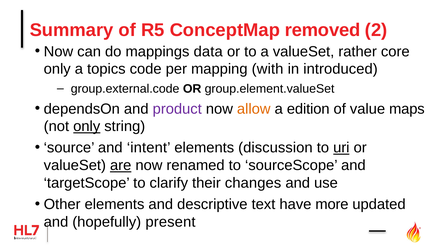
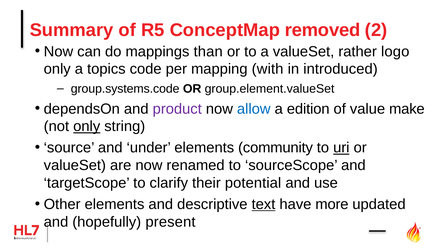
data: data -> than (208, 52)
core: core -> logo (395, 52)
group.external.code: group.external.code -> group.systems.code (125, 89)
allow colour: orange -> blue (254, 109)
maps: maps -> make (407, 109)
intent: intent -> under (149, 148)
discussion: discussion -> community (276, 148)
are underline: present -> none (121, 166)
changes: changes -> potential (253, 184)
text underline: none -> present (263, 205)
